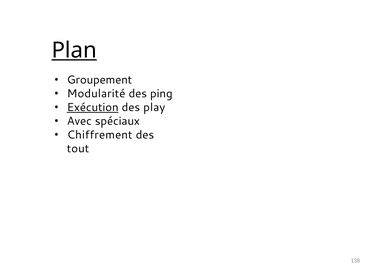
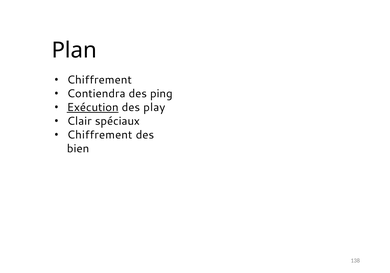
Plan underline: present -> none (74, 50)
Groupement: Groupement -> Chiffrement (99, 80)
Modularité: Modularité -> Contiendra (96, 94)
Avec: Avec -> Clair (79, 121)
tout: tout -> bien (78, 149)
